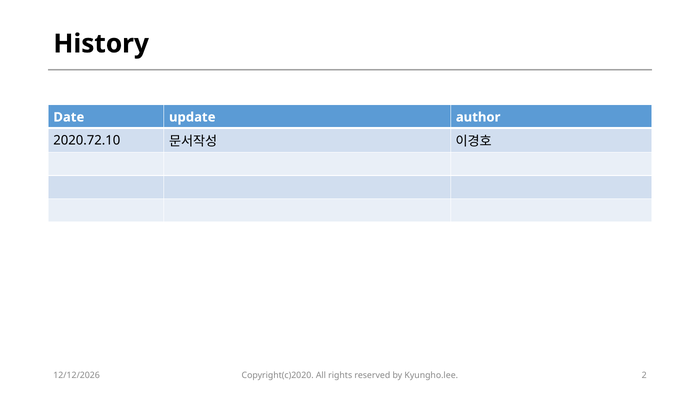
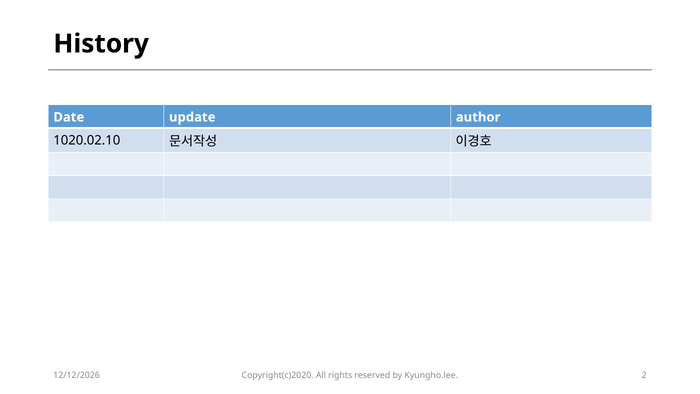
2020.72.10: 2020.72.10 -> 1020.02.10 (87, 140)
